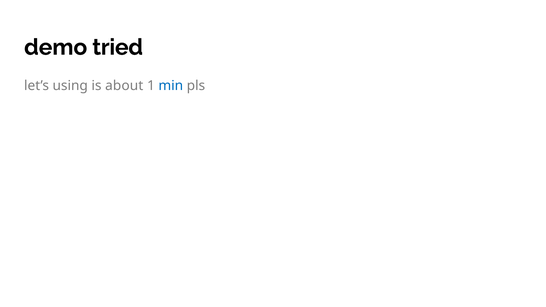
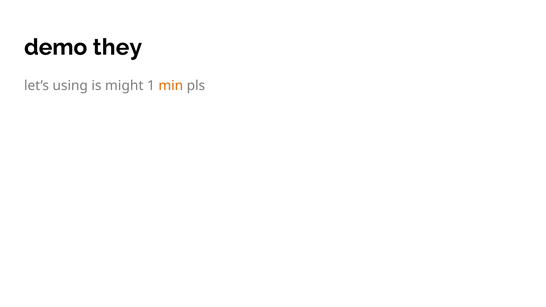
tried: tried -> they (117, 47)
about: about -> might (124, 86)
min colour: blue -> orange (171, 86)
